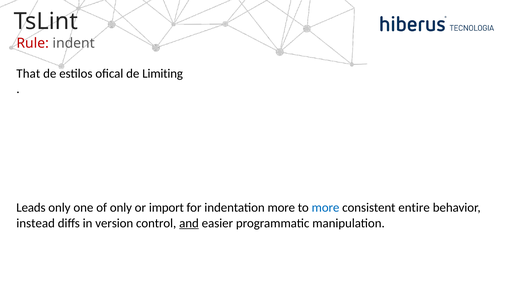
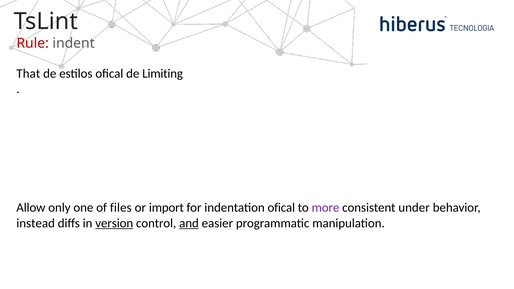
Leads: Leads -> Allow (31, 208)
of only: only -> files (121, 208)
indentation more: more -> ofical (281, 208)
more colour: blue -> purple (325, 208)
entire: entire -> under (414, 208)
version underline: none -> present (114, 223)
